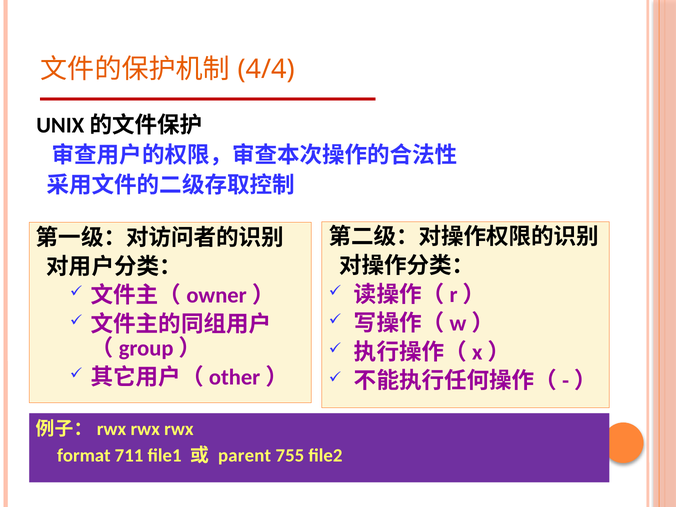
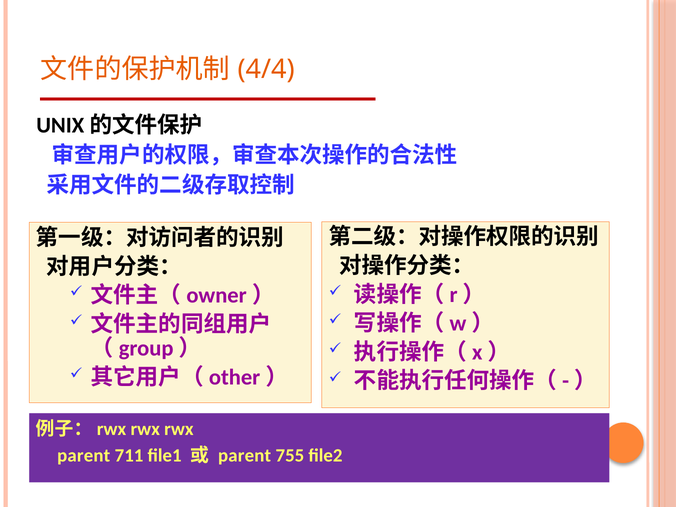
format: format -> parent (84, 455)
